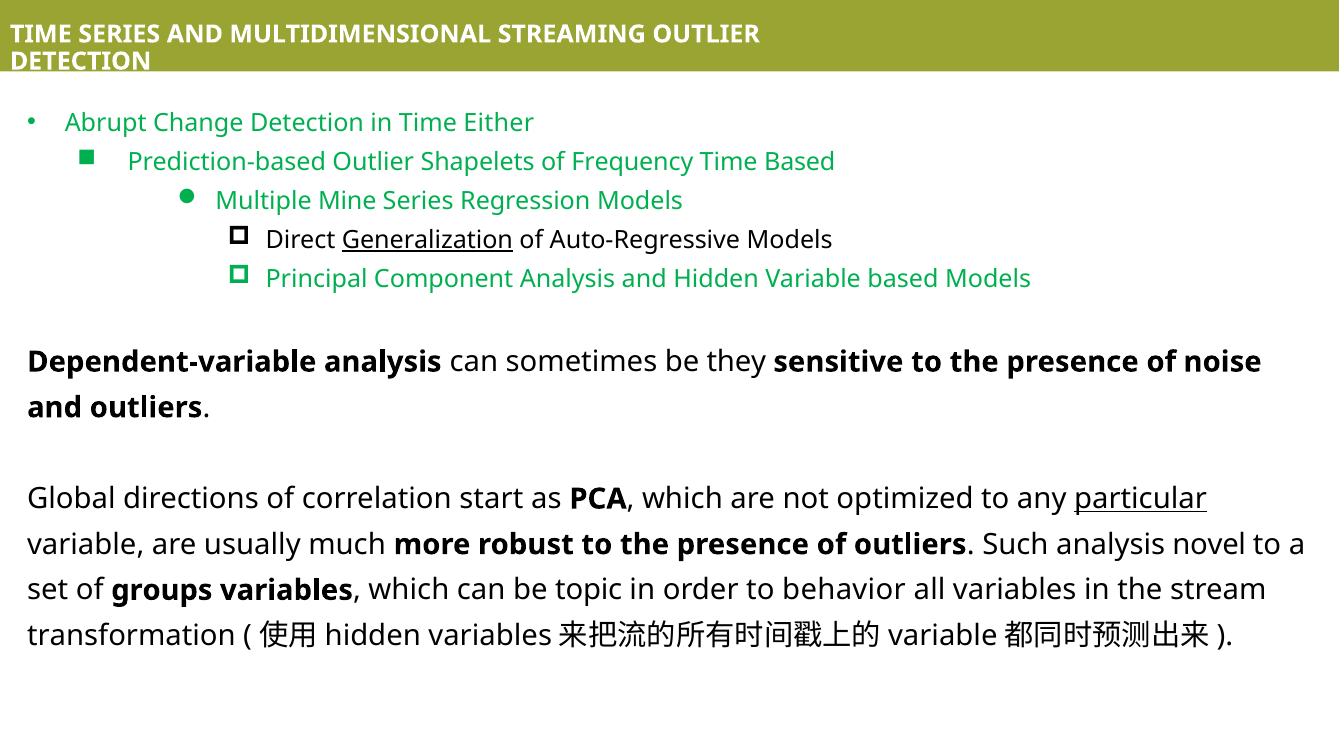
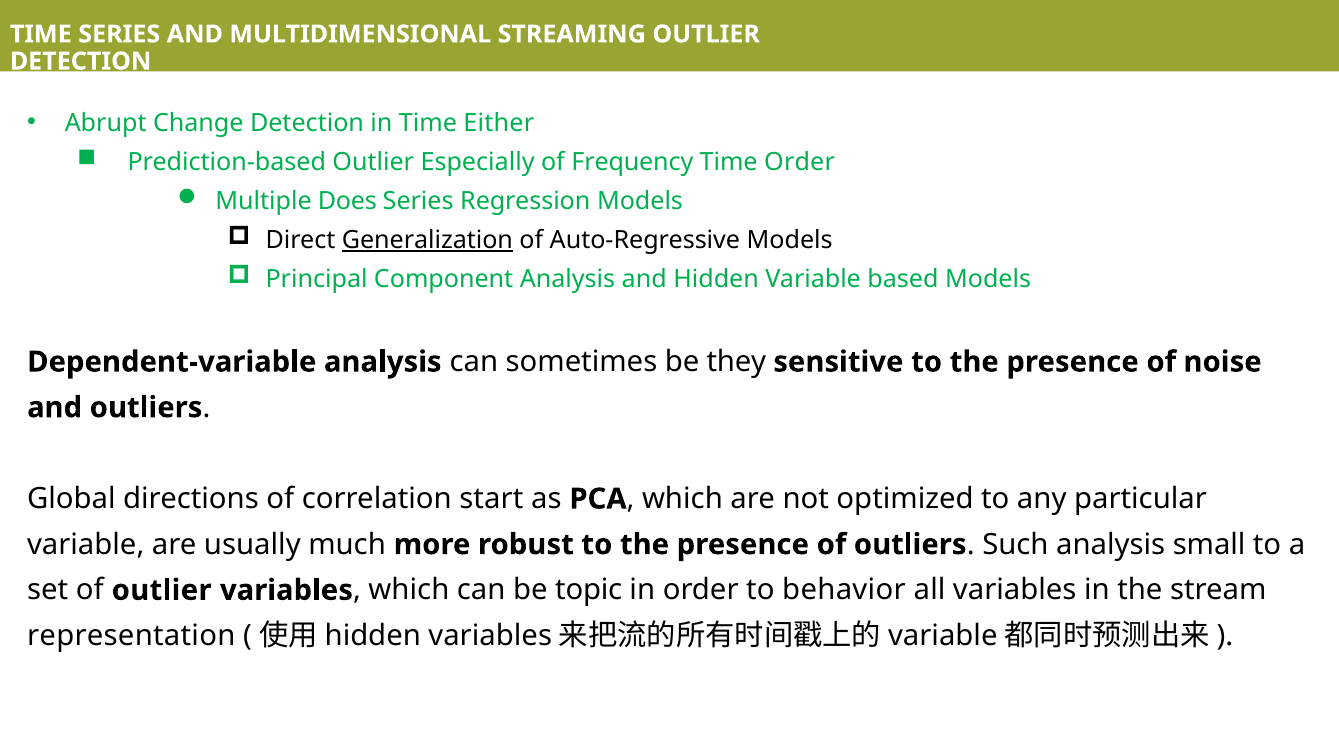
Shapelets: Shapelets -> Especially (478, 162)
Time Based: Based -> Order (800, 162)
Mine: Mine -> Does (347, 201)
particular underline: present -> none (1141, 499)
novel: novel -> small (1209, 545)
of groups: groups -> outlier (162, 590)
transformation: transformation -> representation (131, 636)
